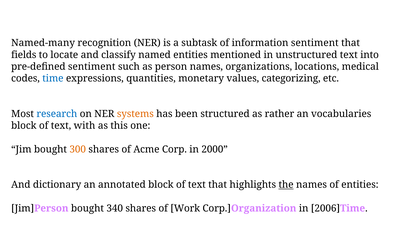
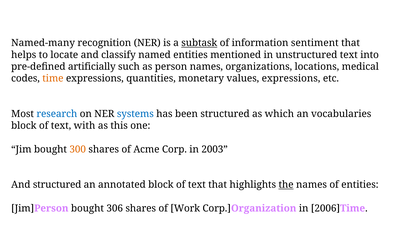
subtask underline: none -> present (199, 43)
fields: fields -> helps (24, 55)
pre-defined sentiment: sentiment -> artificially (92, 67)
time colour: blue -> orange (53, 78)
values categorizing: categorizing -> expressions (291, 78)
systems colour: orange -> blue (135, 114)
rather: rather -> which (279, 114)
2000: 2000 -> 2003 (215, 149)
And dictionary: dictionary -> structured (57, 184)
340: 340 -> 306 (115, 208)
